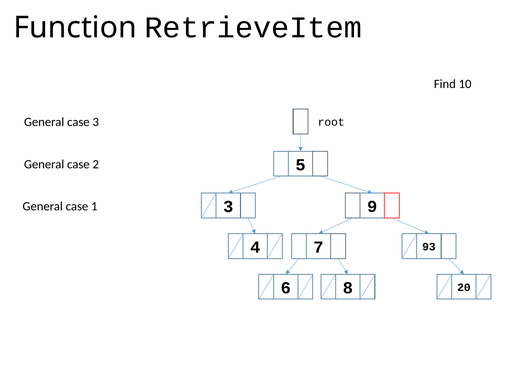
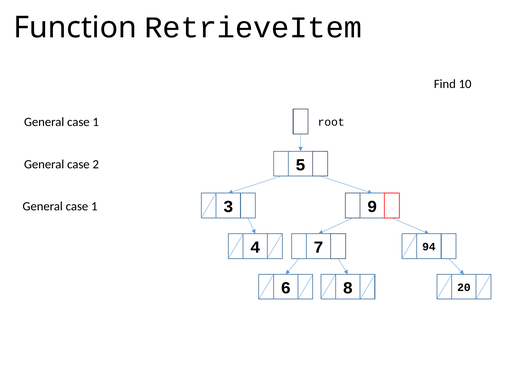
3: 3 -> 1 (96, 122)
93: 93 -> 94 (429, 247)
